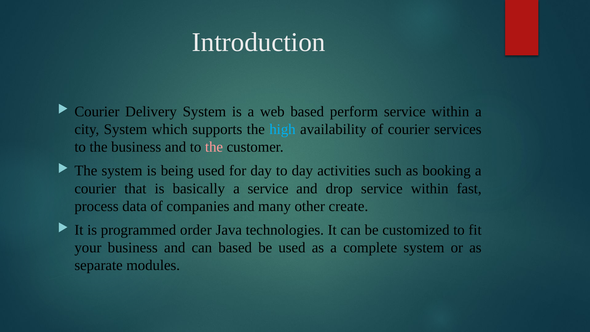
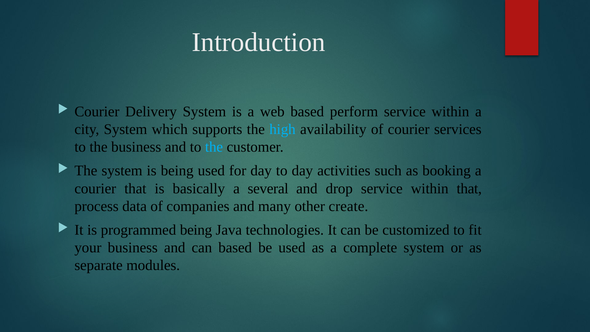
the colour: pink -> light blue (214, 147)
a service: service -> several (268, 188)
within fast: fast -> that (469, 188)
programmed order: order -> being (196, 230)
